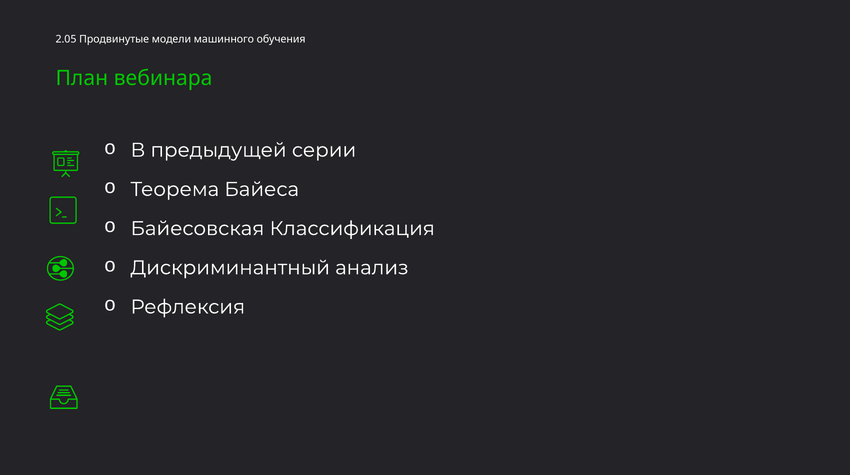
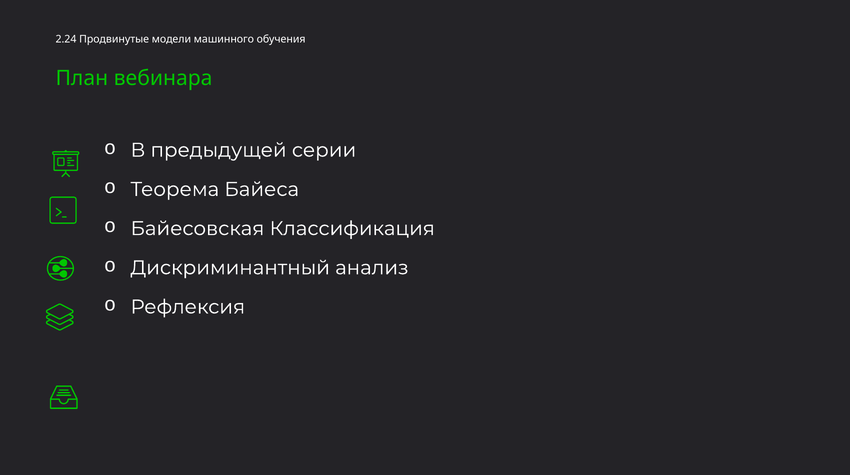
2.05: 2.05 -> 2.24 (66, 39)
